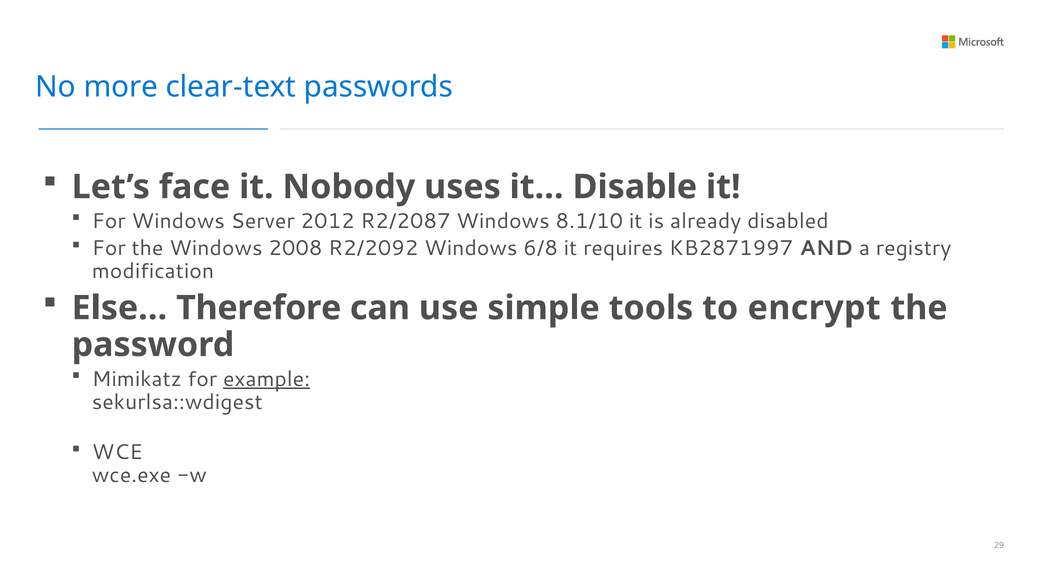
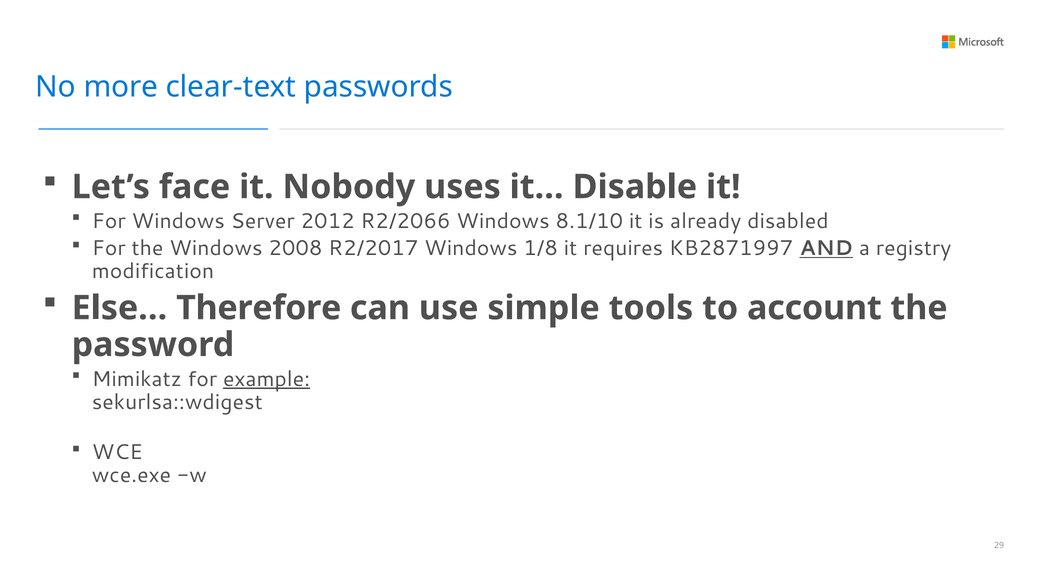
R2/2087: R2/2087 -> R2/2066 (405, 221)
R2/2092: R2/2092 -> R2/2017 (373, 248)
6/8: 6/8 -> 1/8 (541, 248)
AND underline: none -> present (826, 248)
encrypt: encrypt -> account (814, 308)
